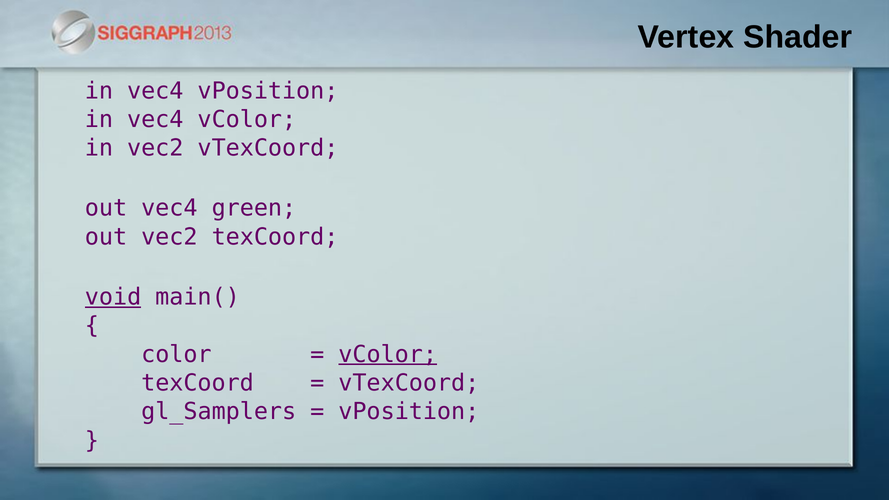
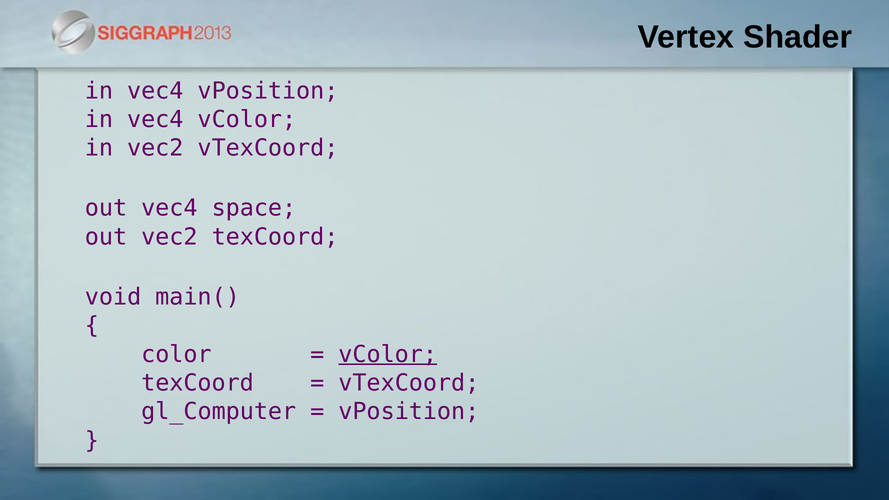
green: green -> space (254, 208)
void underline: present -> none (113, 297)
gl_Samplers: gl_Samplers -> gl_Computer (219, 412)
